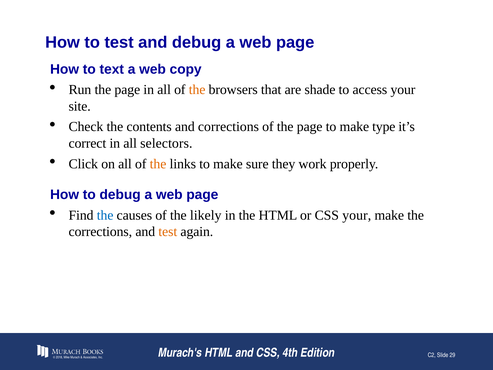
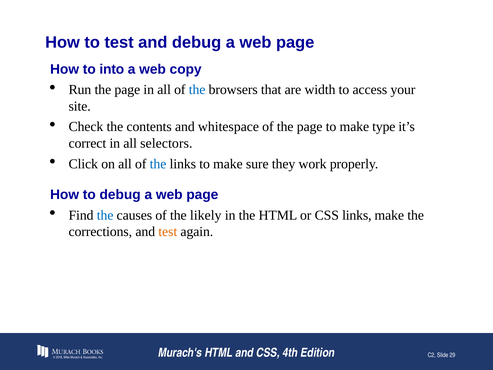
text: text -> into (112, 69)
the colour: orange -> blue (197, 90)
shade: shade -> width (320, 90)
and corrections: corrections -> whitespace (228, 127)
the colour: orange -> blue (158, 164)
CSS your: your -> links (357, 215)
